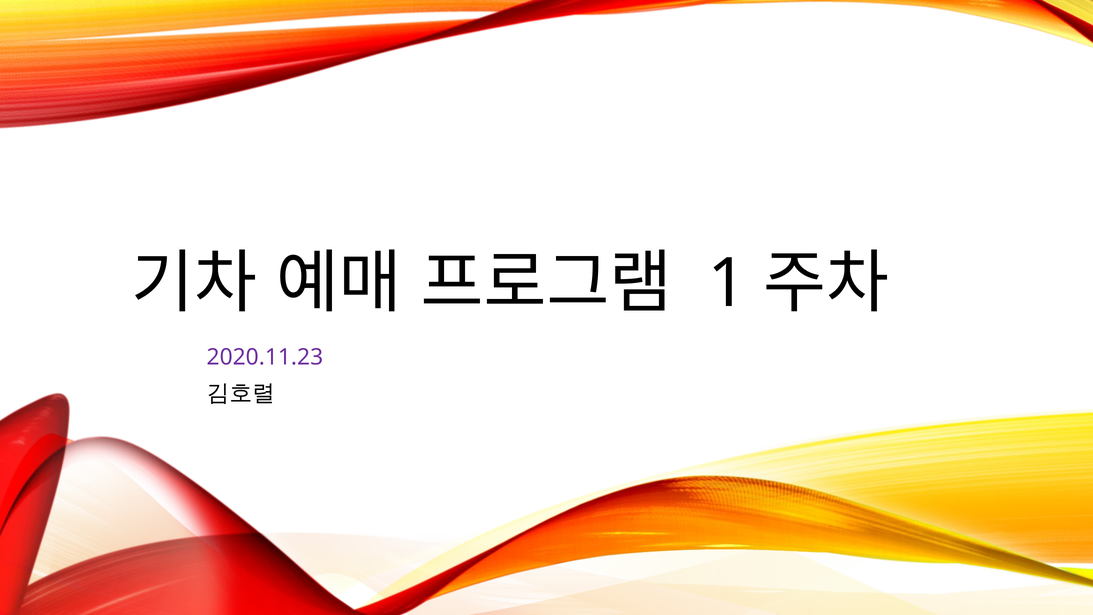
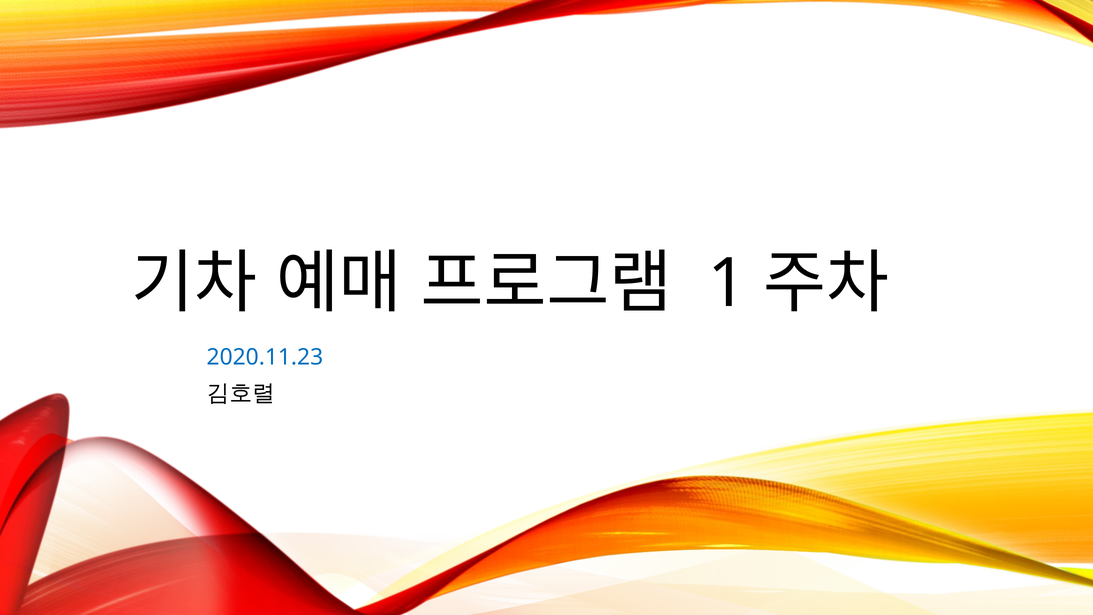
2020.11.23 colour: purple -> blue (265, 357)
